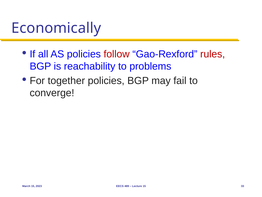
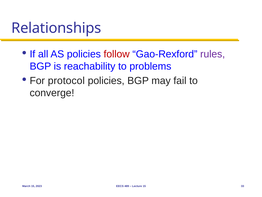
Economically: Economically -> Relationships (56, 28)
rules colour: red -> purple (213, 54)
together: together -> protocol (66, 81)
